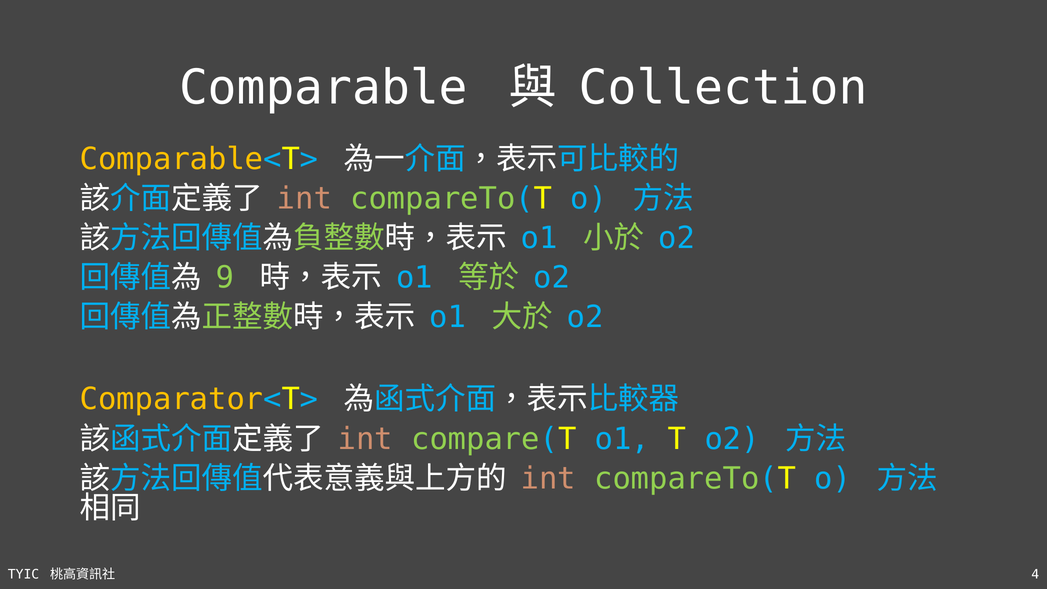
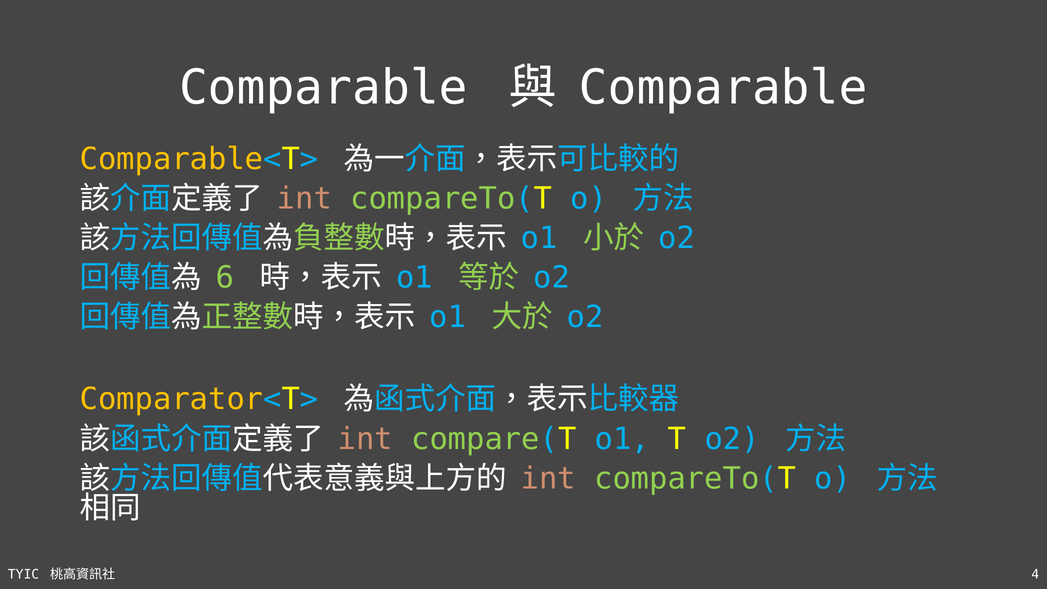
Collection: Collection -> Comparable (723, 88)
9: 9 -> 6 (225, 278)
